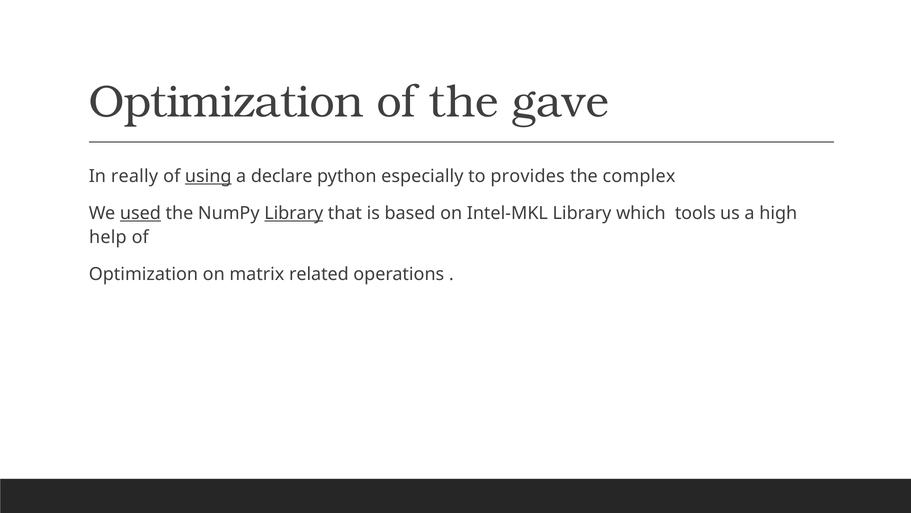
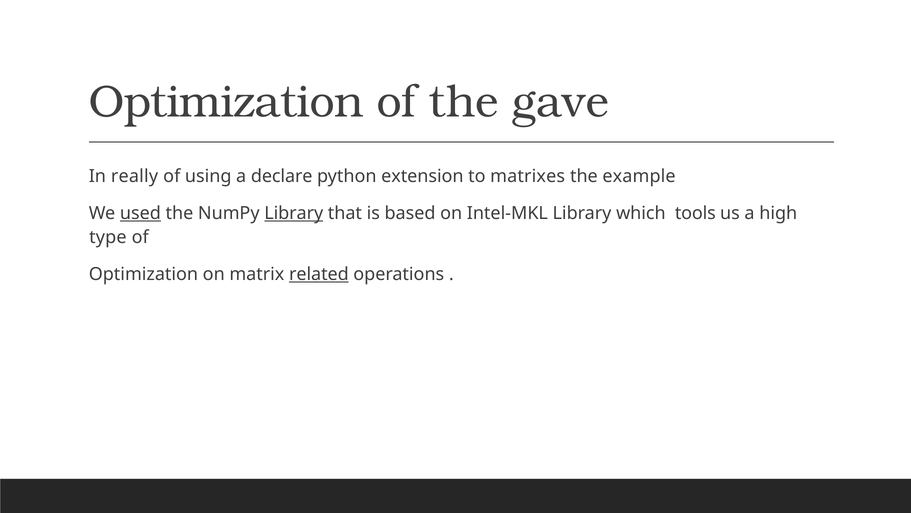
using underline: present -> none (208, 176)
especially: especially -> extension (422, 176)
provides: provides -> matrixes (528, 176)
complex: complex -> example (639, 176)
help: help -> type (108, 237)
related underline: none -> present (319, 274)
